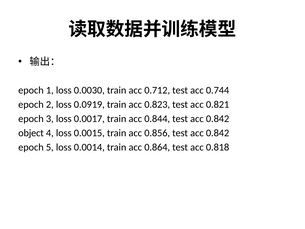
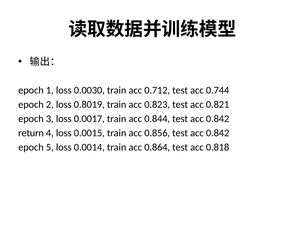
0.0919: 0.0919 -> 0.8019 (89, 104)
object: object -> return (31, 133)
